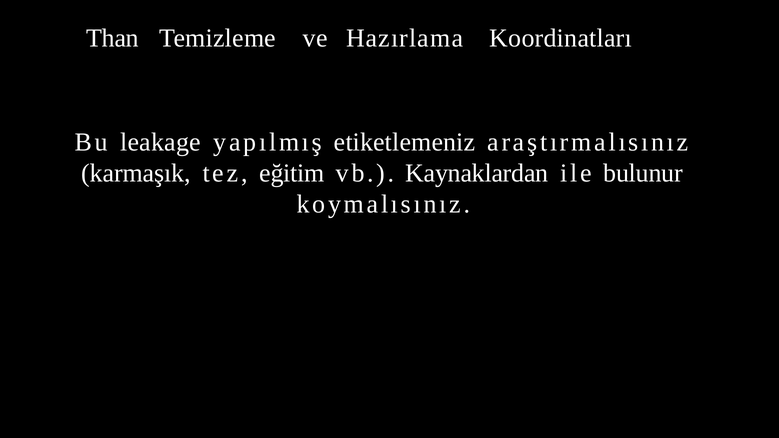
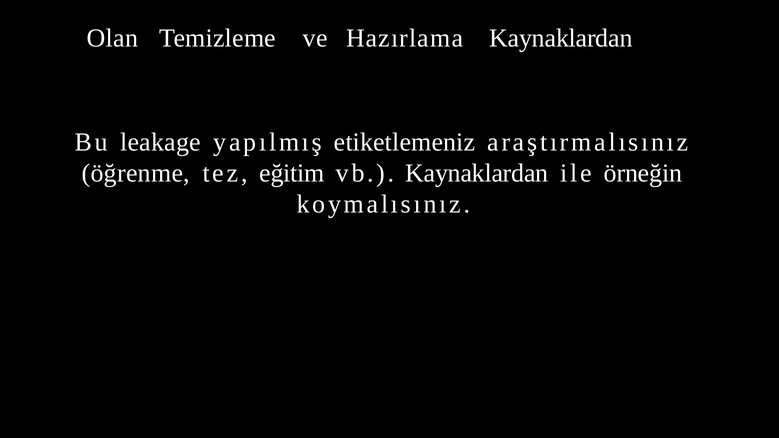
Than: Than -> Olan (112, 38)
Hazırlama Koordinatları: Koordinatları -> Kaynaklardan (561, 38)
karmaşık: karmaşık -> öğrenme (136, 173)
bulunur: bulunur -> örneğin (643, 173)
